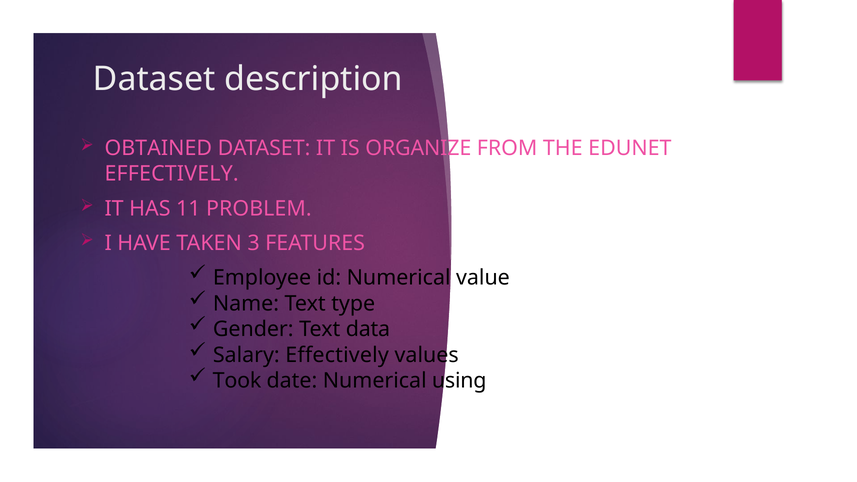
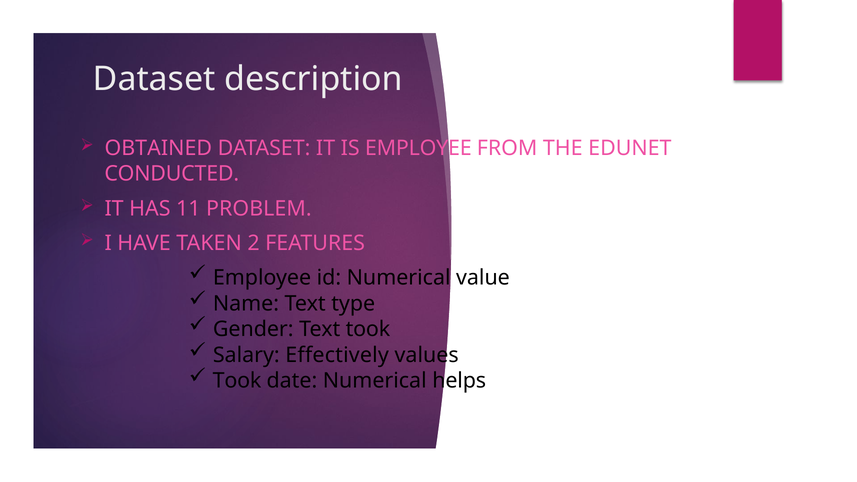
IS ORGANIZE: ORGANIZE -> EMPLOYEE (418, 148)
EFFECTIVELY: EFFECTIVELY -> CONDUCTED (172, 174)
3: 3 -> 2 (254, 243)
Text data: data -> took (368, 329)
using: using -> helps (459, 381)
